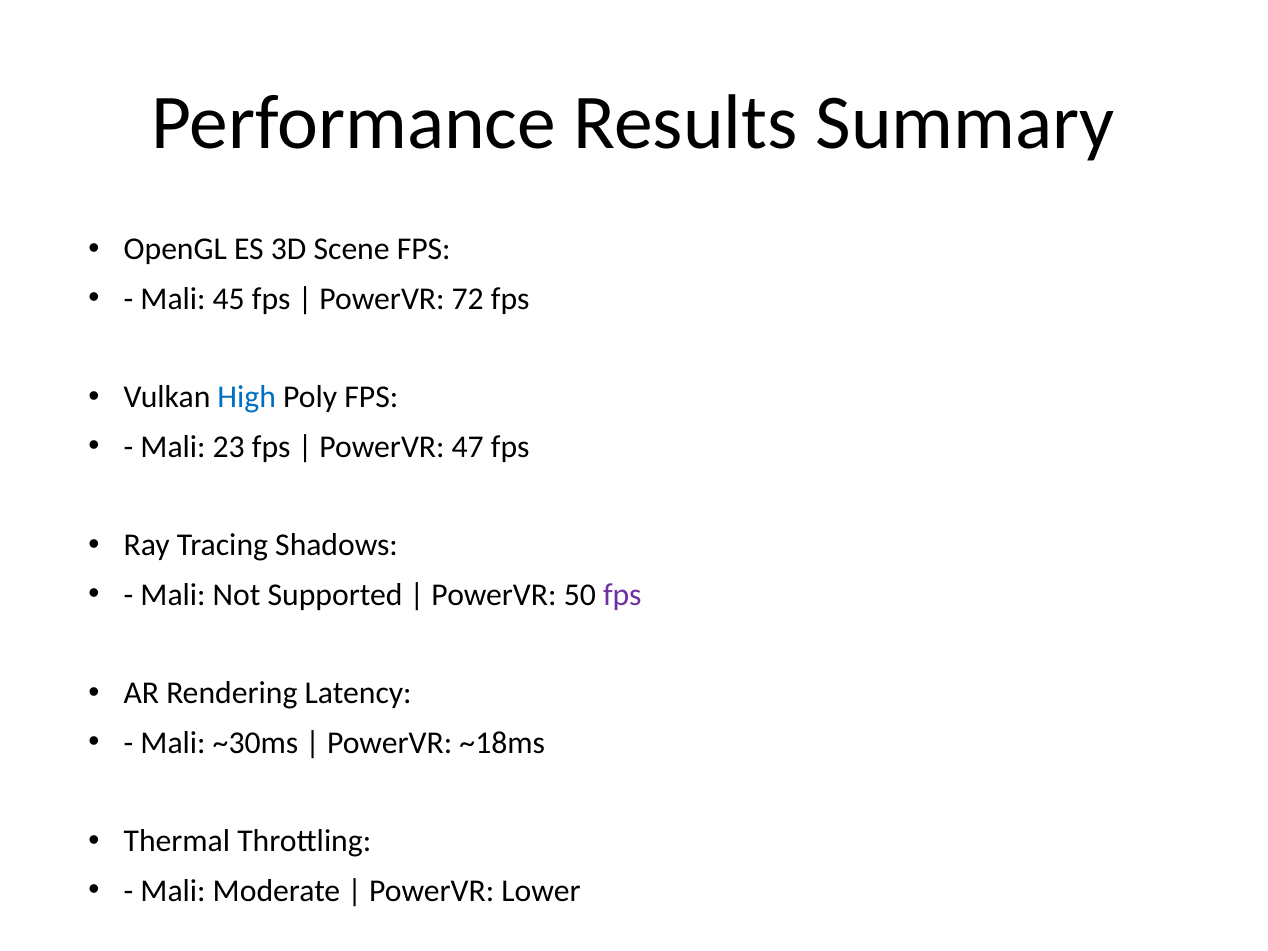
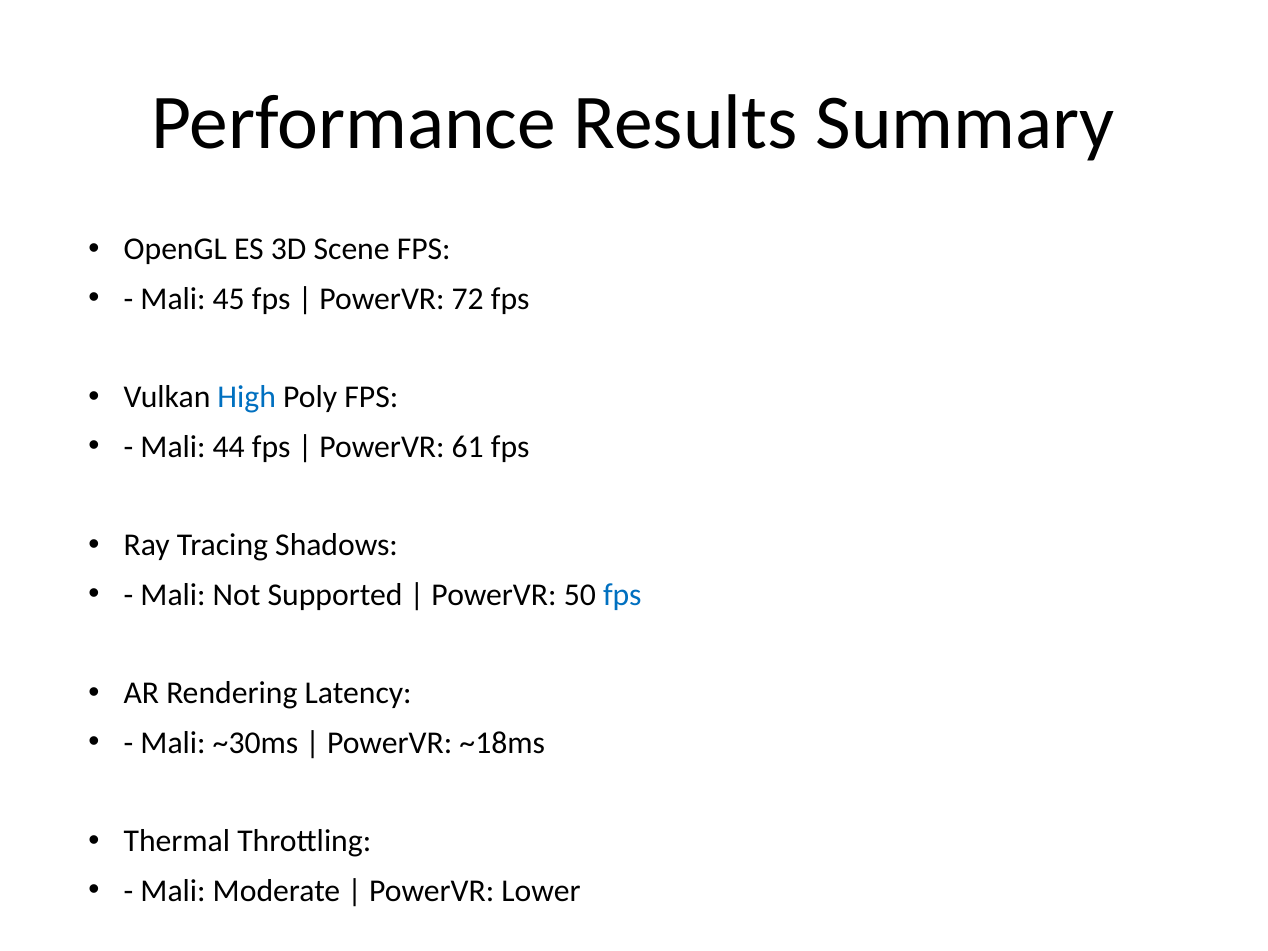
23: 23 -> 44 (229, 447)
47: 47 -> 61 (468, 447)
fps colour: purple -> blue (622, 595)
